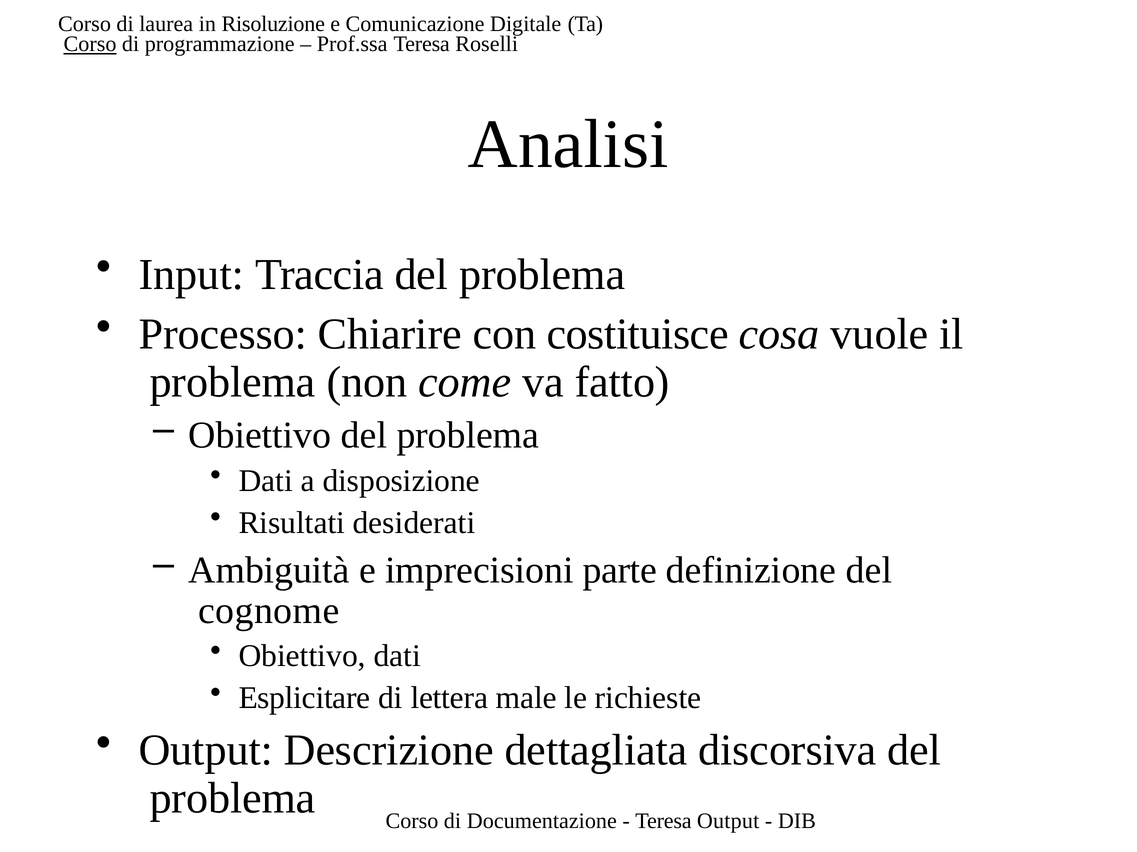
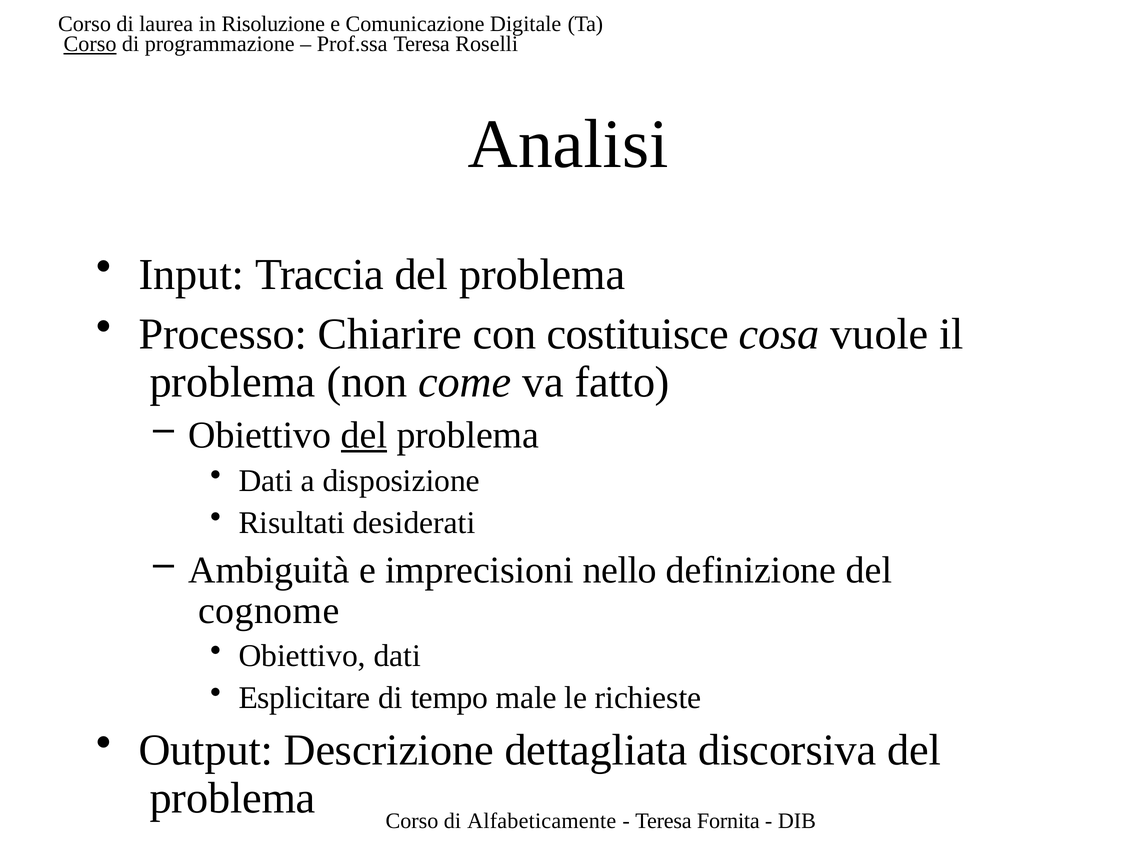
del underline: none -> present (364, 435)
parte: parte -> nello (620, 571)
lettera: lettera -> tempo (449, 698)
Documentazione: Documentazione -> Alfabeticamente (542, 822)
Teresa Output: Output -> Fornita (728, 822)
